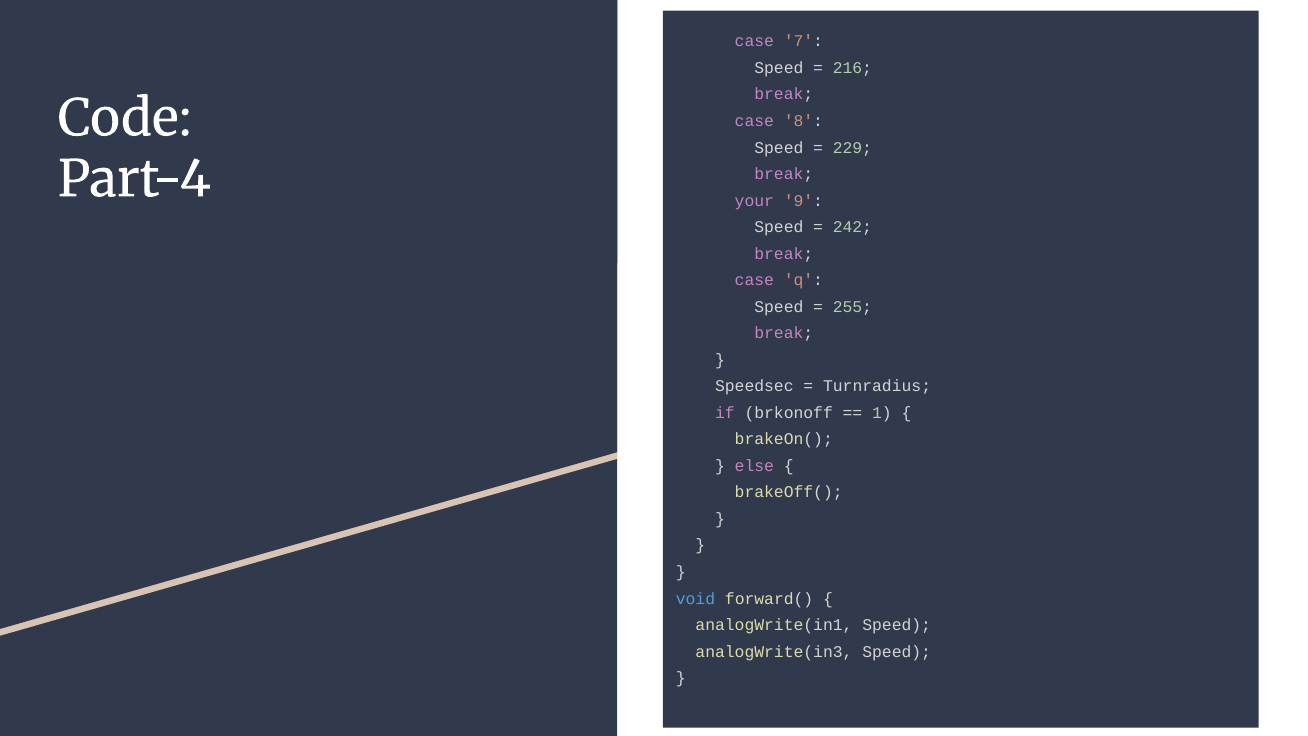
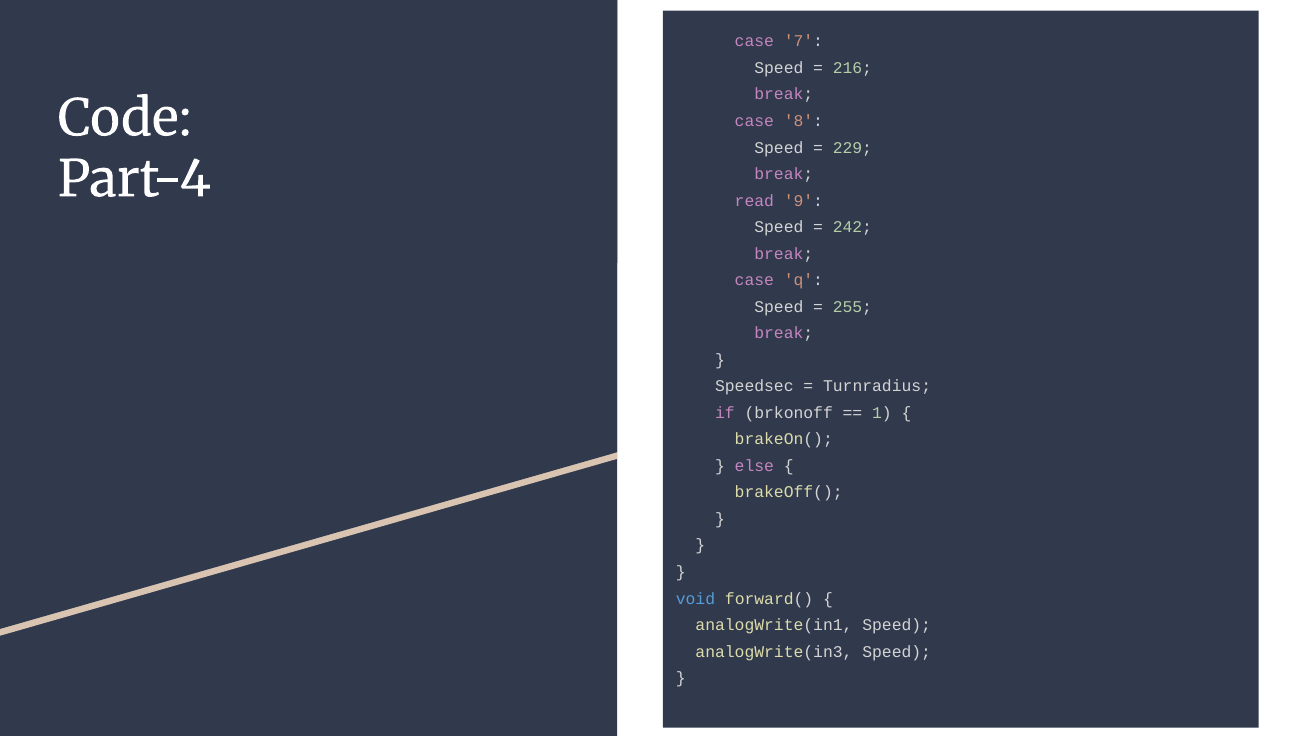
your: your -> read (754, 201)
